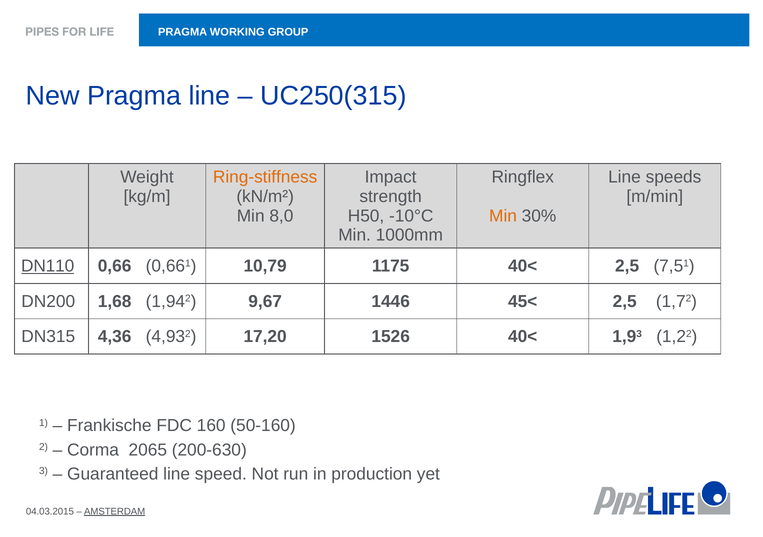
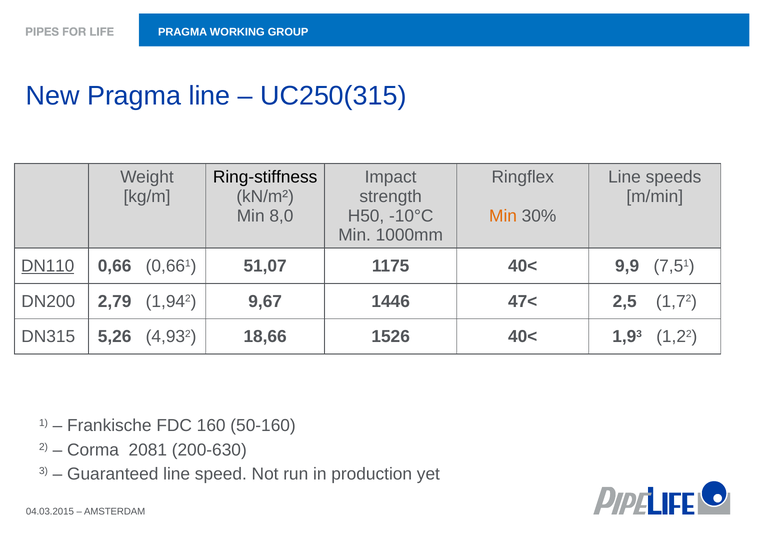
Ring-stiffness colour: orange -> black (265, 177)
10,79: 10,79 -> 51,07 (265, 266)
40< 2,5: 2,5 -> 9,9 (627, 266)
1,68: 1,68 -> 2,79 (115, 301)
45<: 45< -> 47< (523, 301)
4,36: 4,36 -> 5,26 (115, 337)
17,20: 17,20 -> 18,66 (265, 337)
2065: 2065 -> 2081 (148, 450)
AMSTERDAM underline: present -> none (115, 511)
